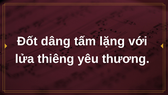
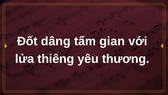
lặng: lặng -> gian (112, 41)
